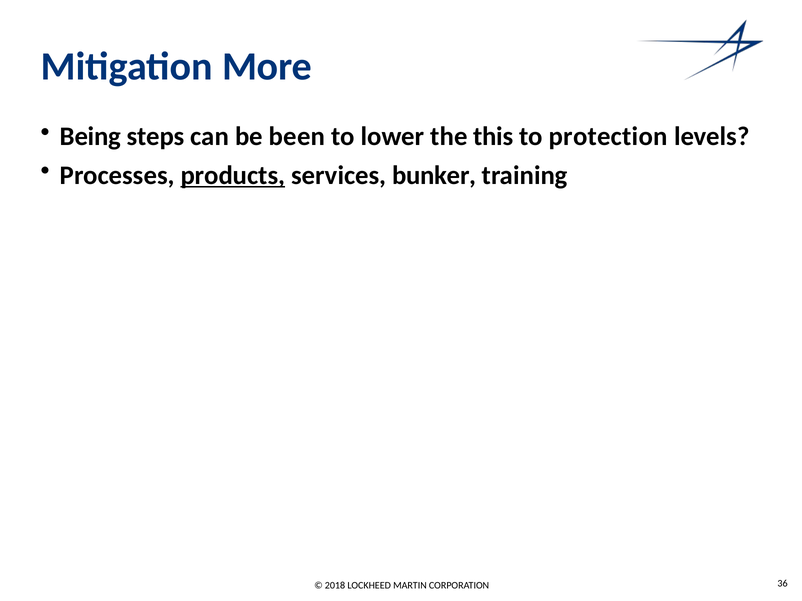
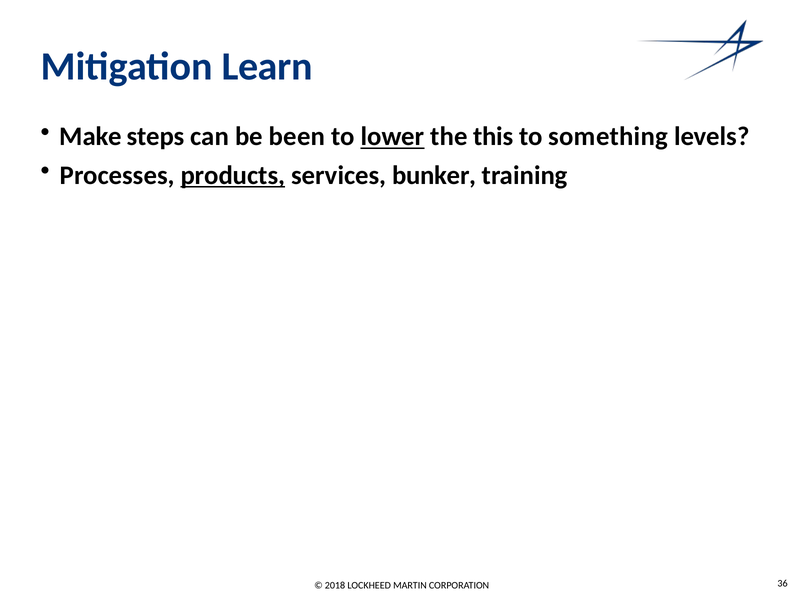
More: More -> Learn (267, 66)
Being: Being -> Make (90, 137)
lower underline: none -> present (393, 137)
protection: protection -> something (608, 137)
